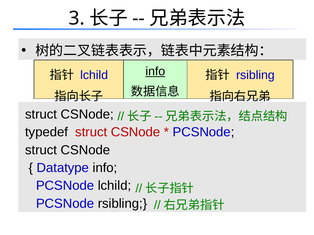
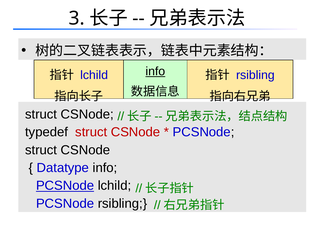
PCSNode underline: none -> present (65, 186)
